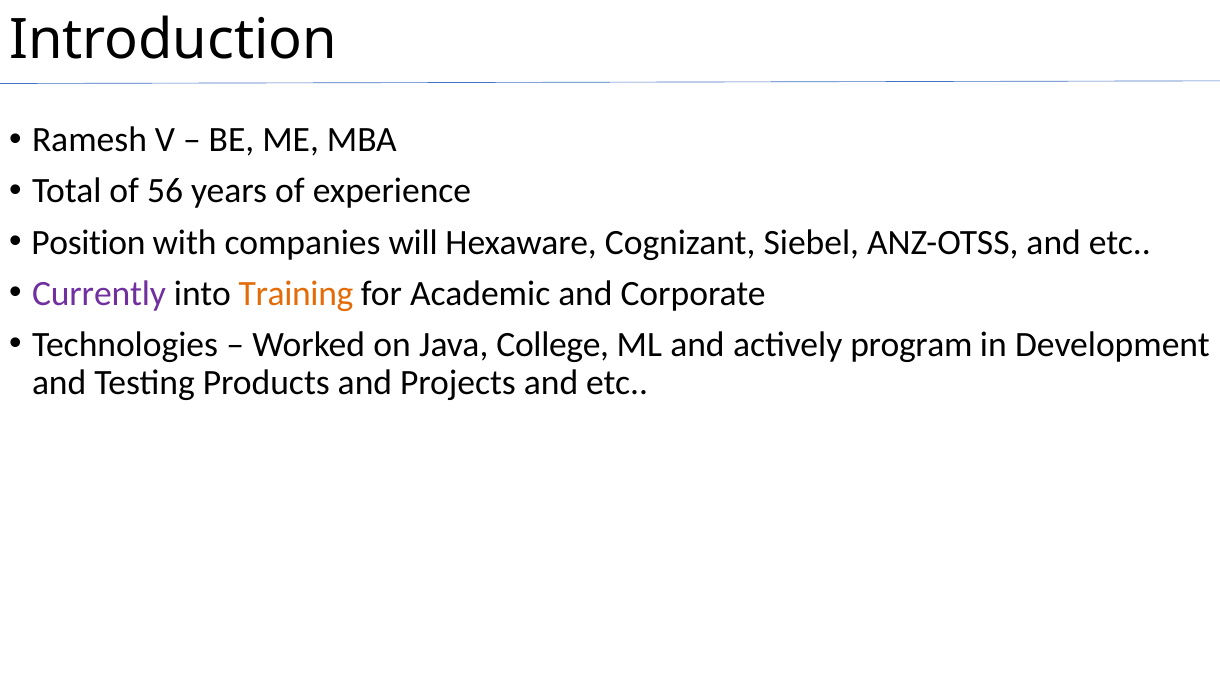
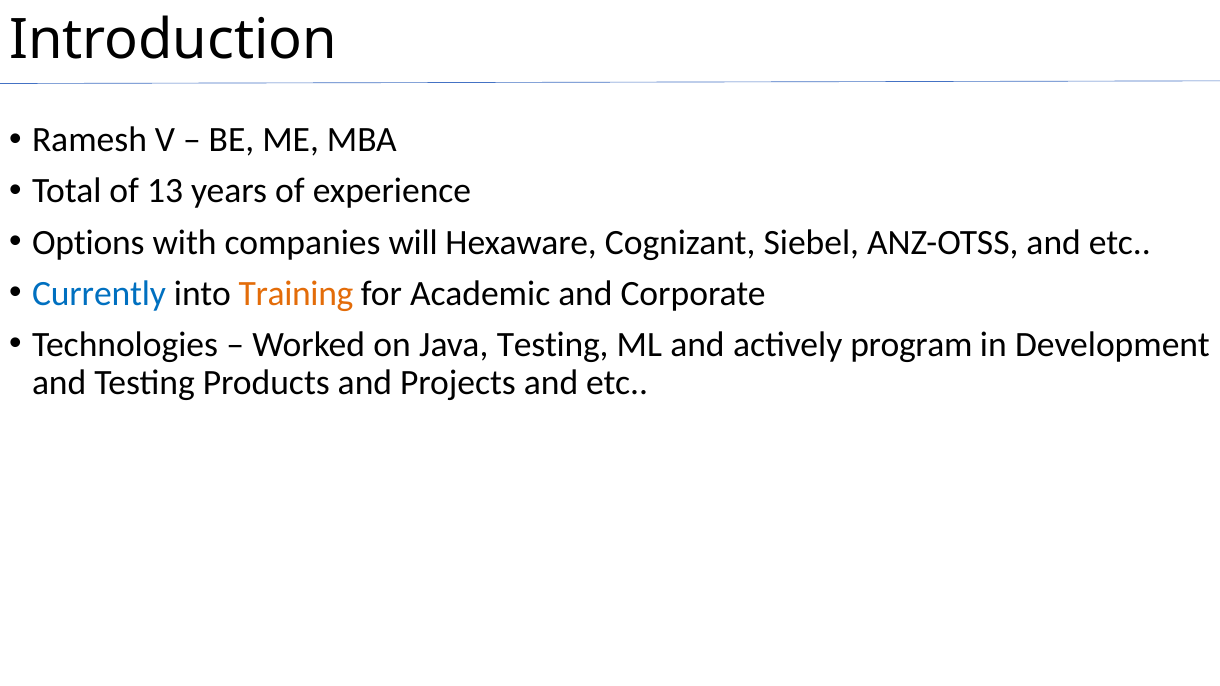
56: 56 -> 13 (165, 191)
Position: Position -> Options (88, 242)
Currently colour: purple -> blue (99, 293)
Java College: College -> Testing (553, 345)
